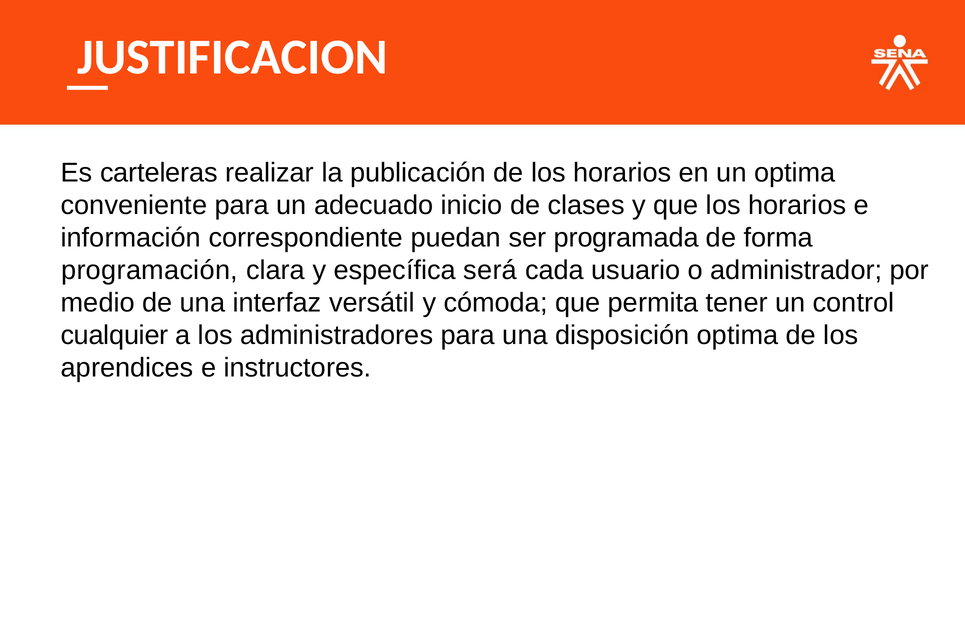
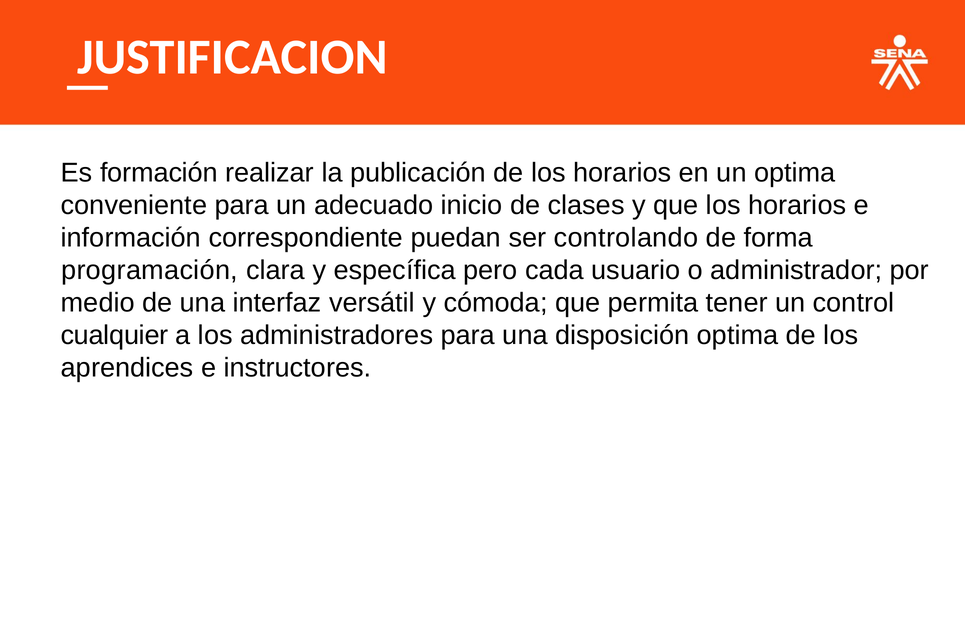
carteleras: carteleras -> formación (159, 173)
programada: programada -> controlando (626, 238)
será: será -> pero (490, 270)
